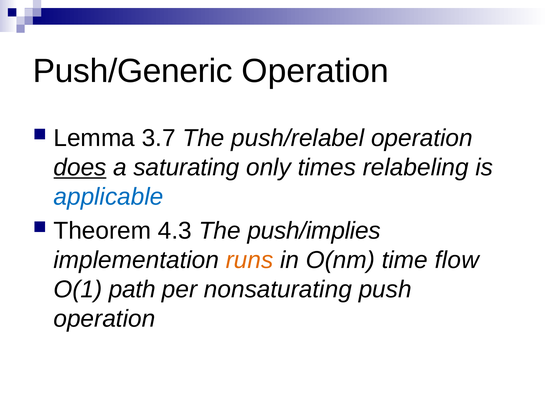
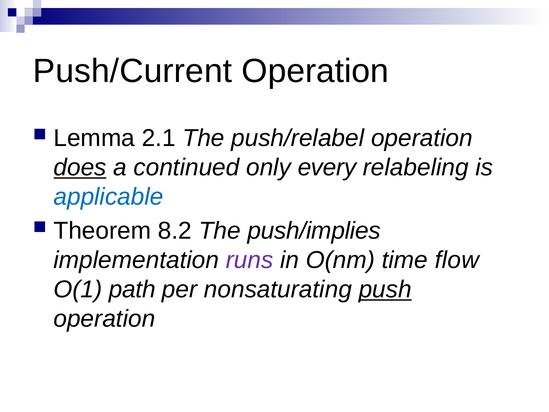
Push/Generic: Push/Generic -> Push/Current (133, 71)
3.7: 3.7 -> 2.1 (159, 138)
saturating: saturating -> continued (186, 167)
times: times -> every (327, 167)
4.3: 4.3 -> 8.2 (175, 231)
runs colour: orange -> purple (250, 260)
push underline: none -> present (385, 289)
